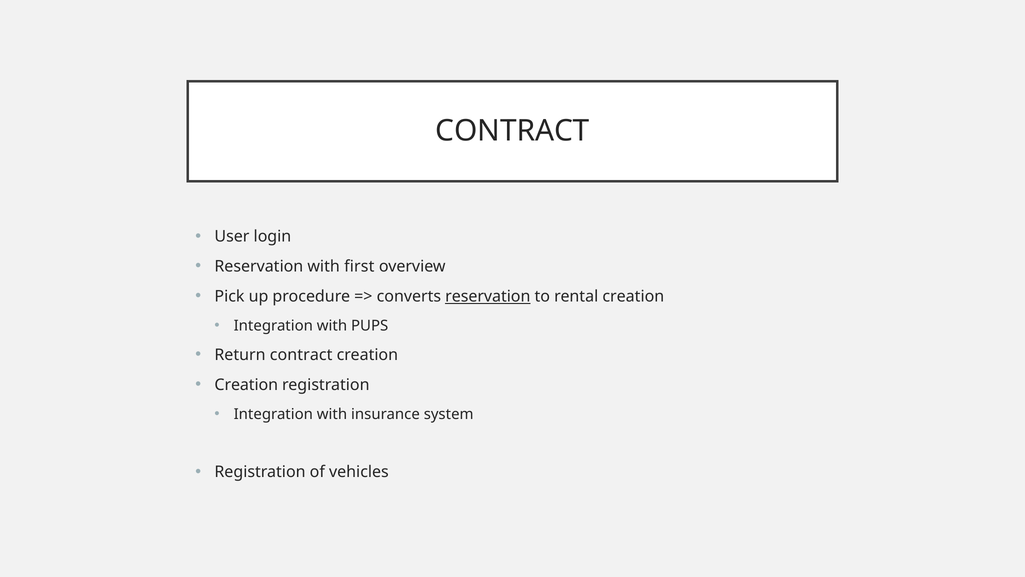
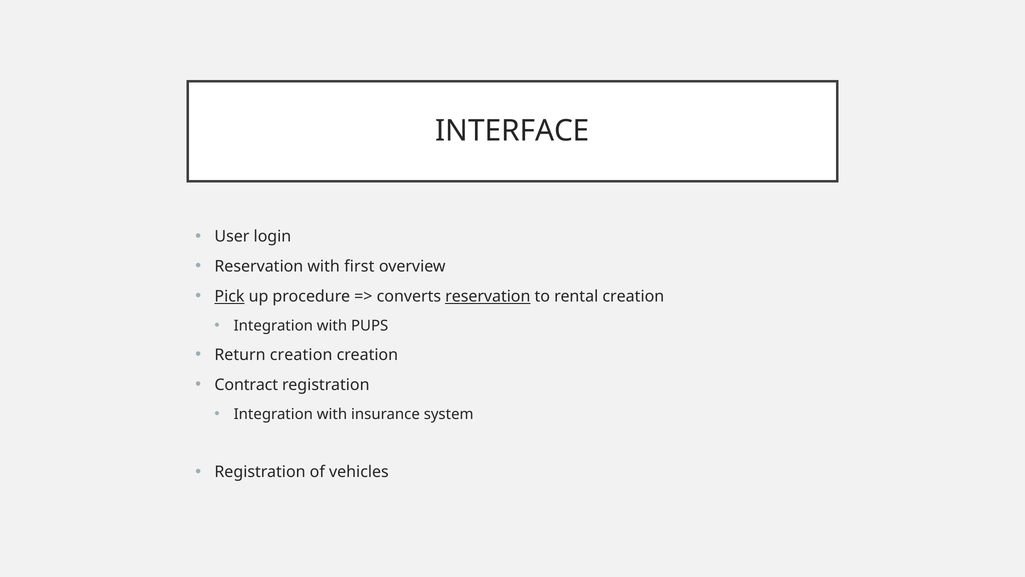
CONTRACT: CONTRACT -> INTERFACE (512, 131)
Pick underline: none -> present (229, 296)
Return contract: contract -> creation (301, 355)
Creation: Creation -> Contract (246, 385)
